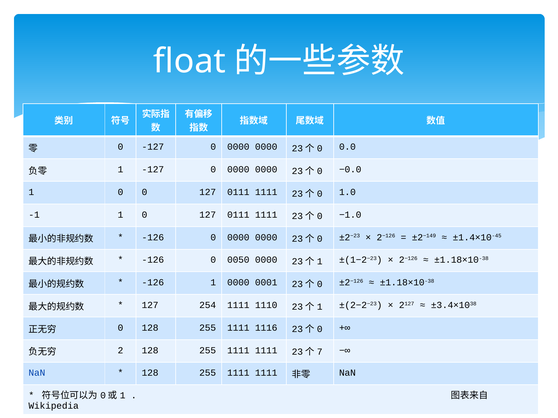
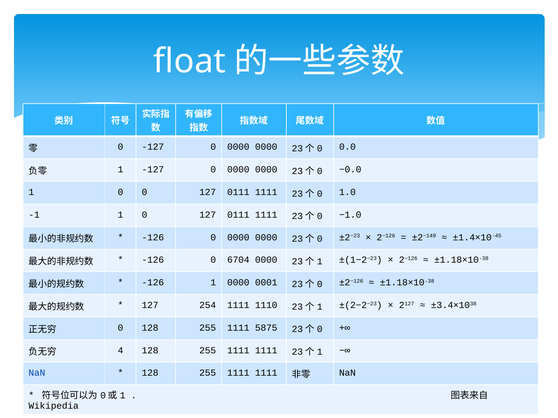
0050: 0050 -> 6704 (238, 260)
1116: 1116 -> 5875 (266, 328)
2: 2 -> 4 (120, 351)
7: 7 -> 1 (320, 352)
